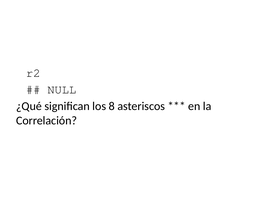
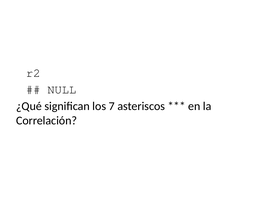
8: 8 -> 7 (112, 106)
